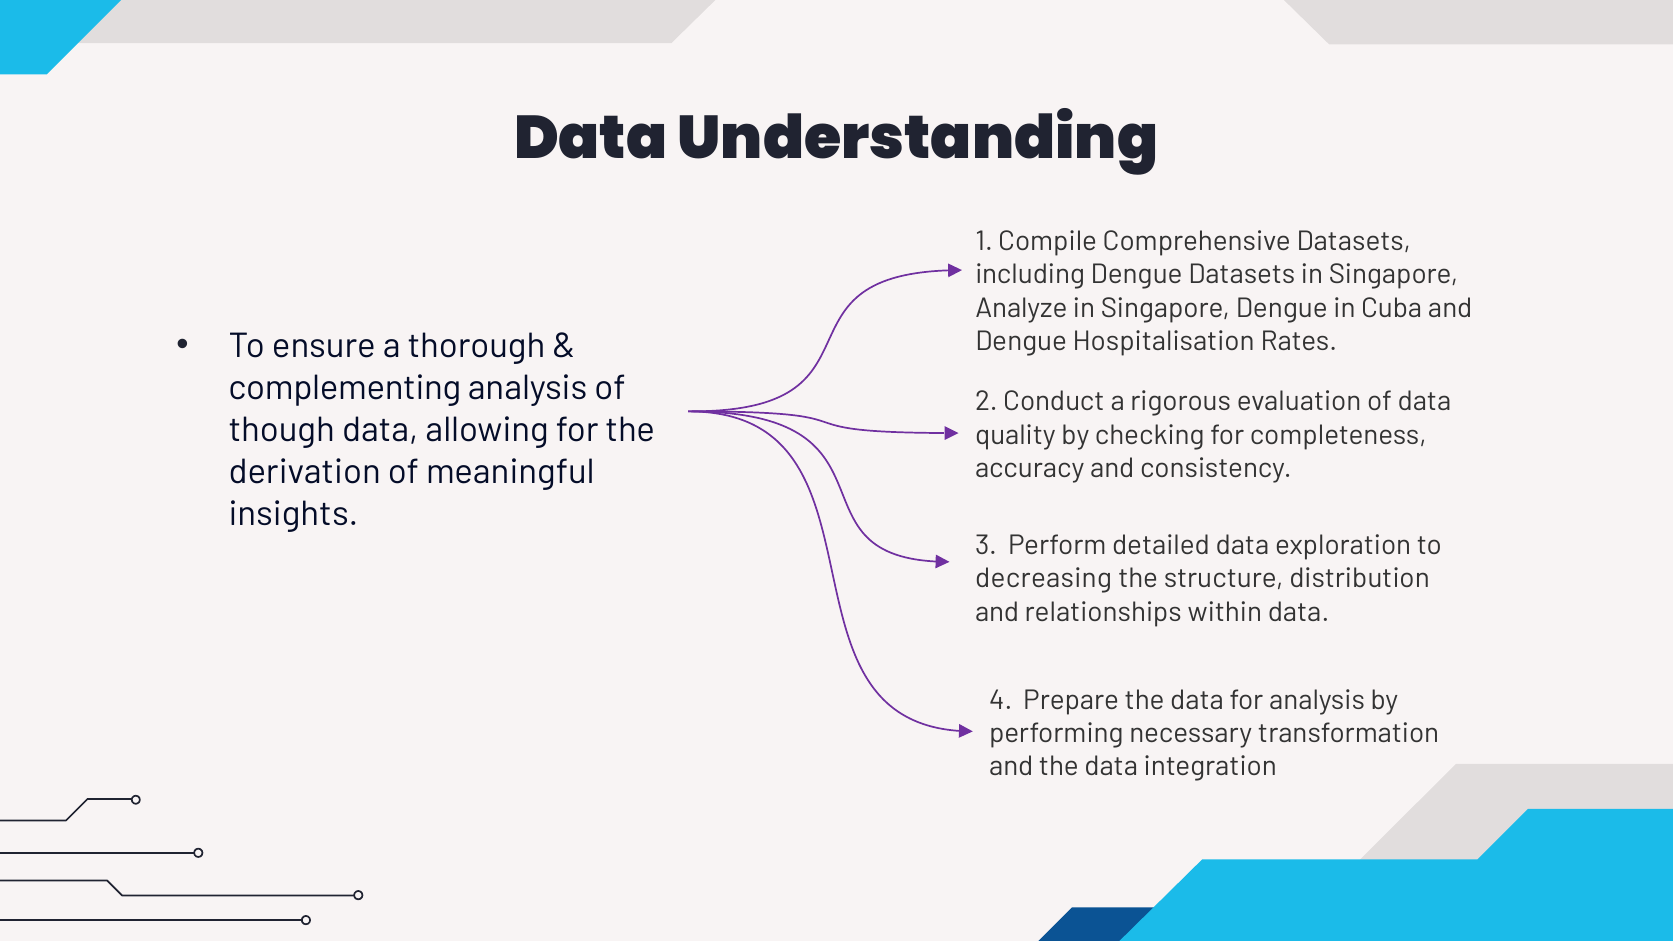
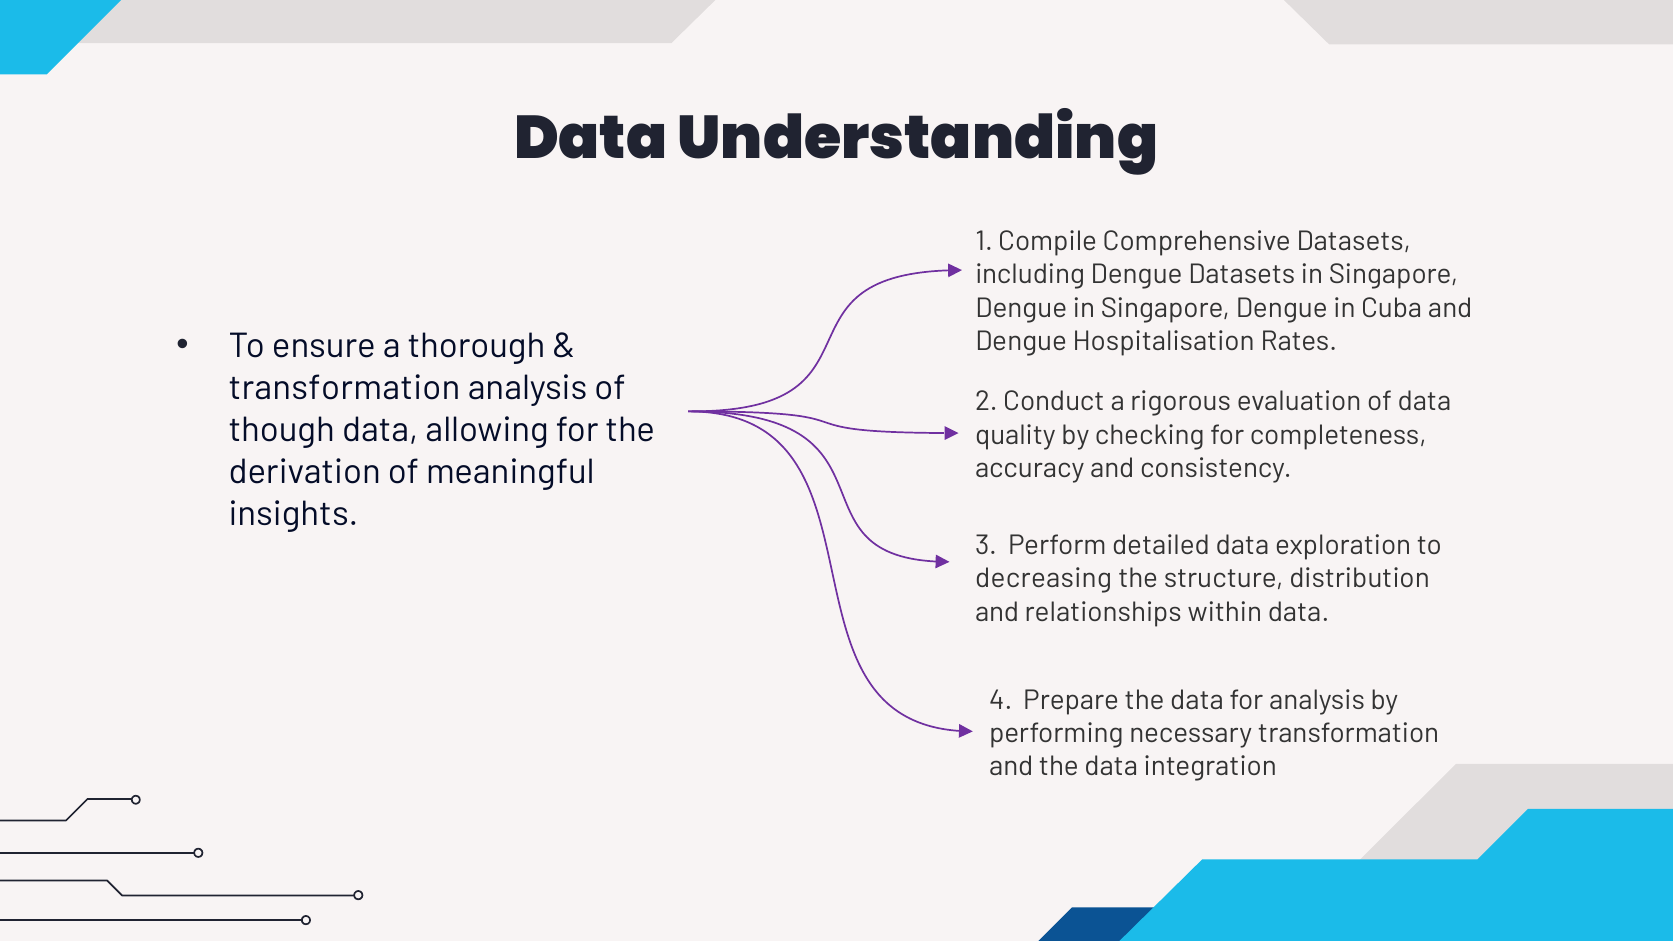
Analyze: Analyze -> Dengue (1021, 308)
complementing: complementing -> transformation (344, 388)
